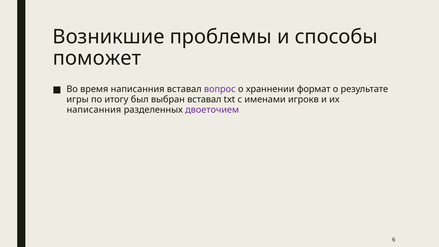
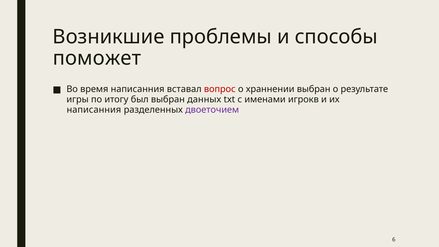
вопрос colour: purple -> red (220, 89)
храннении формат: формат -> выбран (314, 89)
выбран вставал: вставал -> данных (204, 99)
